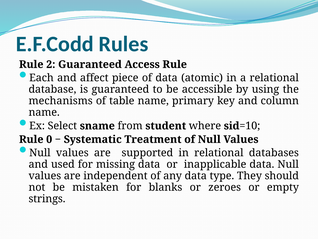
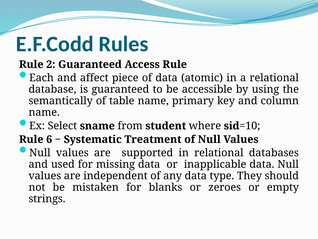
mechanisms: mechanisms -> semantically (61, 101)
0: 0 -> 6 (49, 139)
